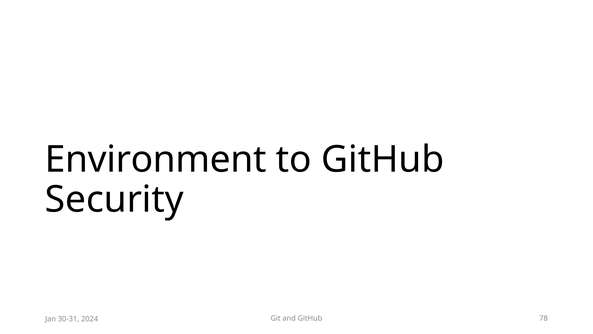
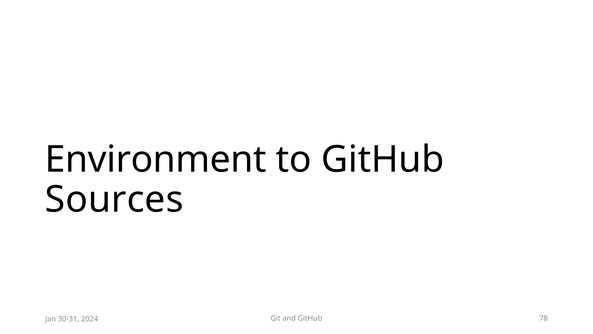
Security: Security -> Sources (114, 199)
